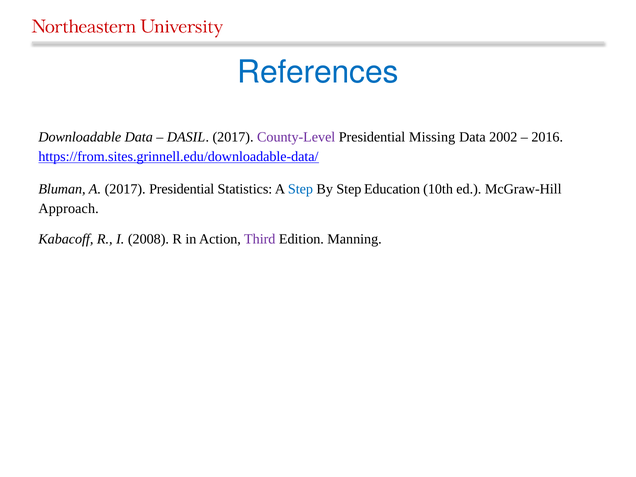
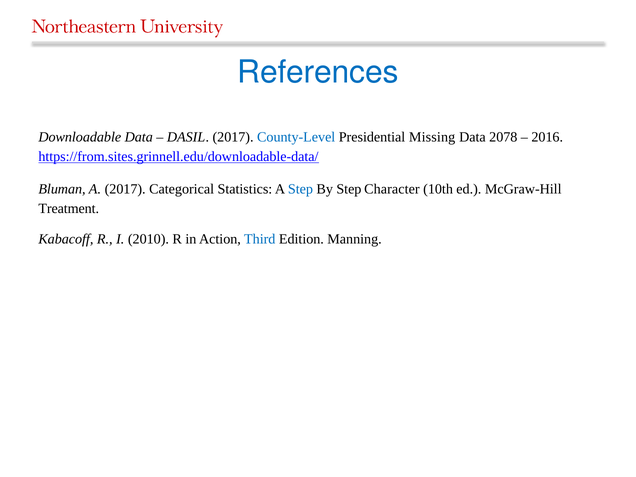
County-Level colour: purple -> blue (296, 137)
2002: 2002 -> 2078 (503, 137)
2017 Presidential: Presidential -> Categorical (182, 189)
Education: Education -> Character (392, 189)
Approach: Approach -> Treatment (69, 209)
2008: 2008 -> 2010 (148, 239)
Third colour: purple -> blue (260, 239)
